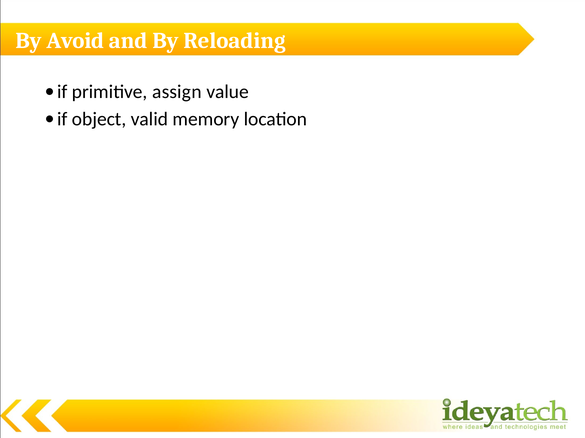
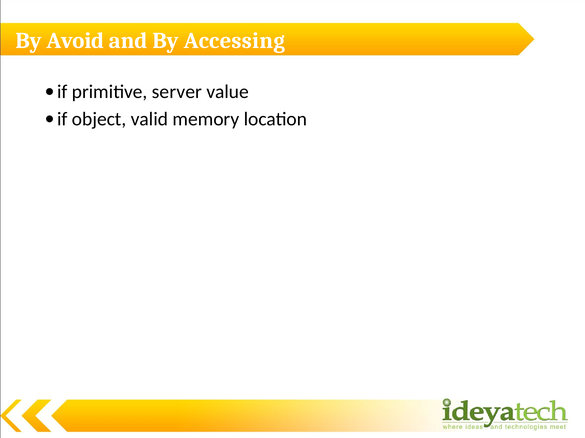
Reloading: Reloading -> Accessing (234, 41)
assign: assign -> server (177, 92)
